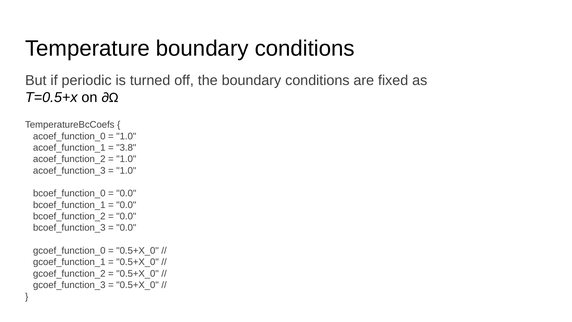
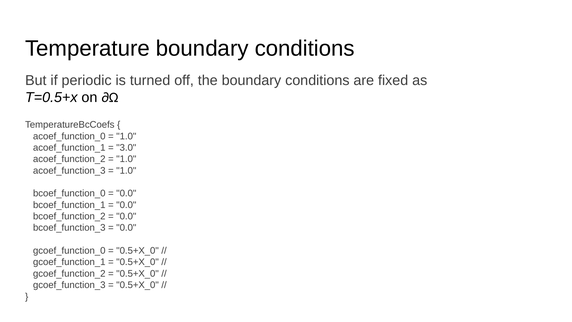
3.8: 3.8 -> 3.0 (126, 148)
